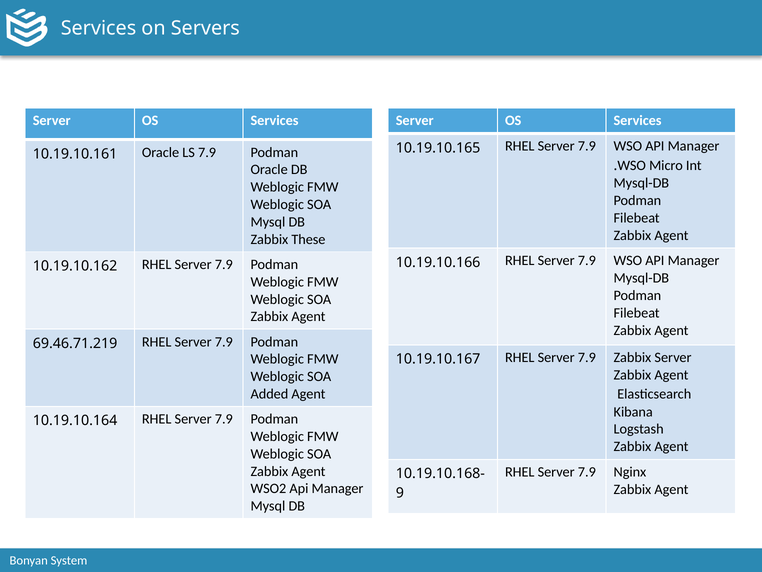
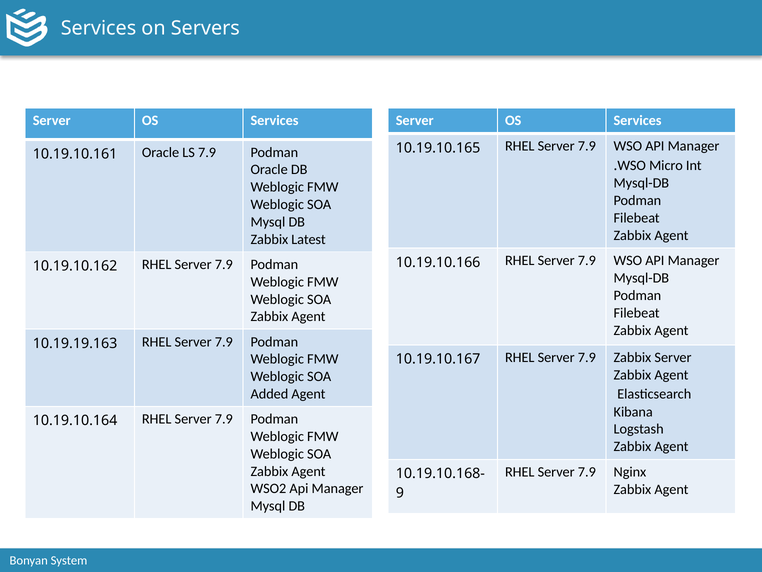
These: These -> Latest (309, 239)
69.46.71.219: 69.46.71.219 -> 10.19.19.163 (75, 343)
